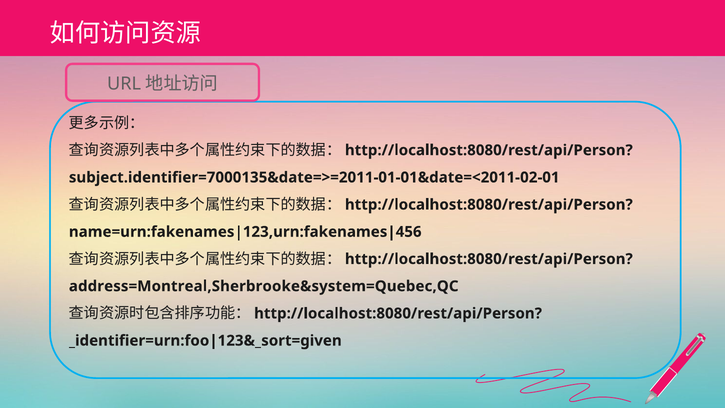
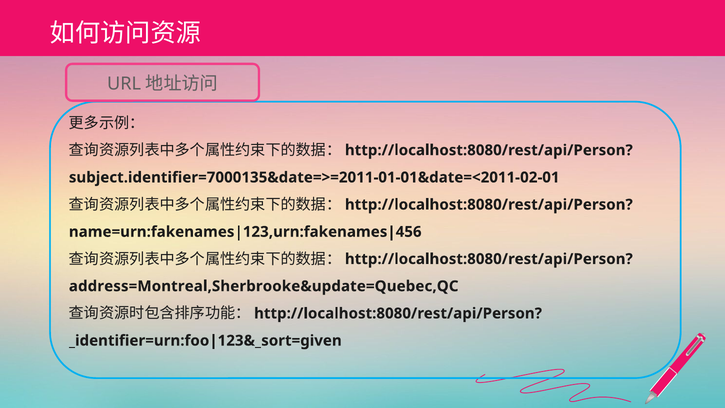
address=Montreal,Sherbrooke&system=Quebec,QC: address=Montreal,Sherbrooke&system=Quebec,QC -> address=Montreal,Sherbrooke&update=Quebec,QC (264, 286)
